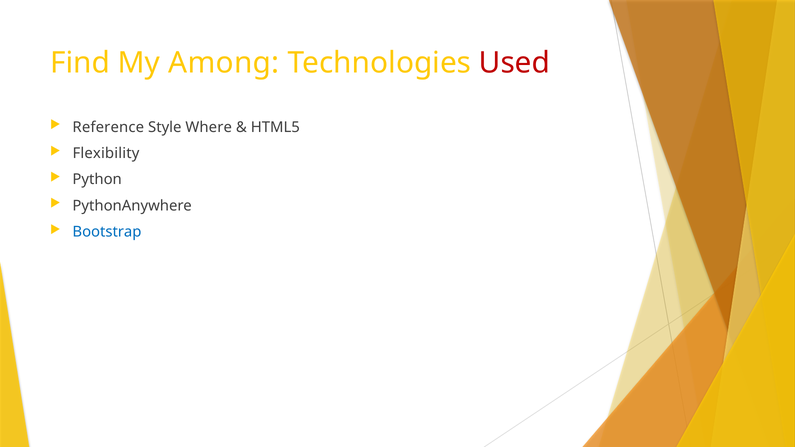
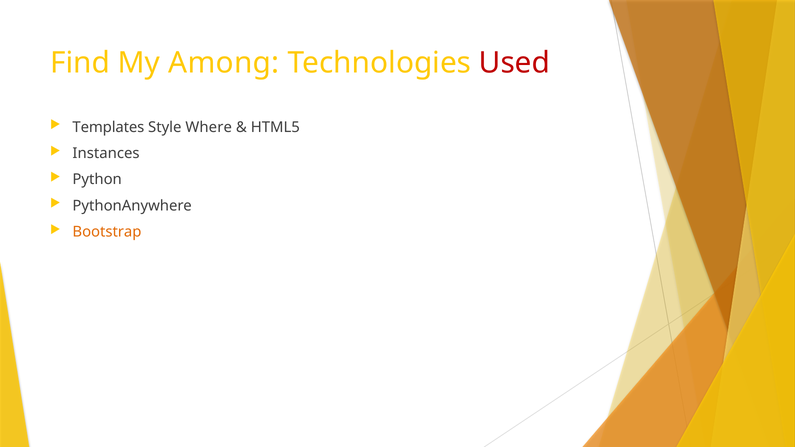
Reference: Reference -> Templates (108, 127)
Flexibility: Flexibility -> Instances (106, 153)
Bootstrap colour: blue -> orange (107, 232)
